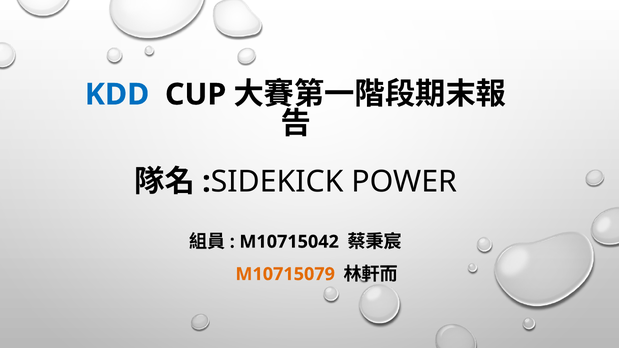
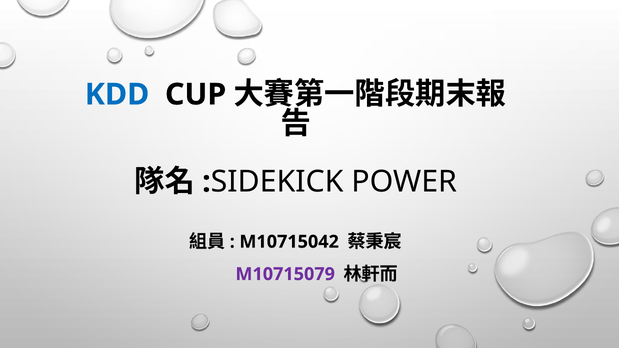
M10715079 colour: orange -> purple (285, 274)
